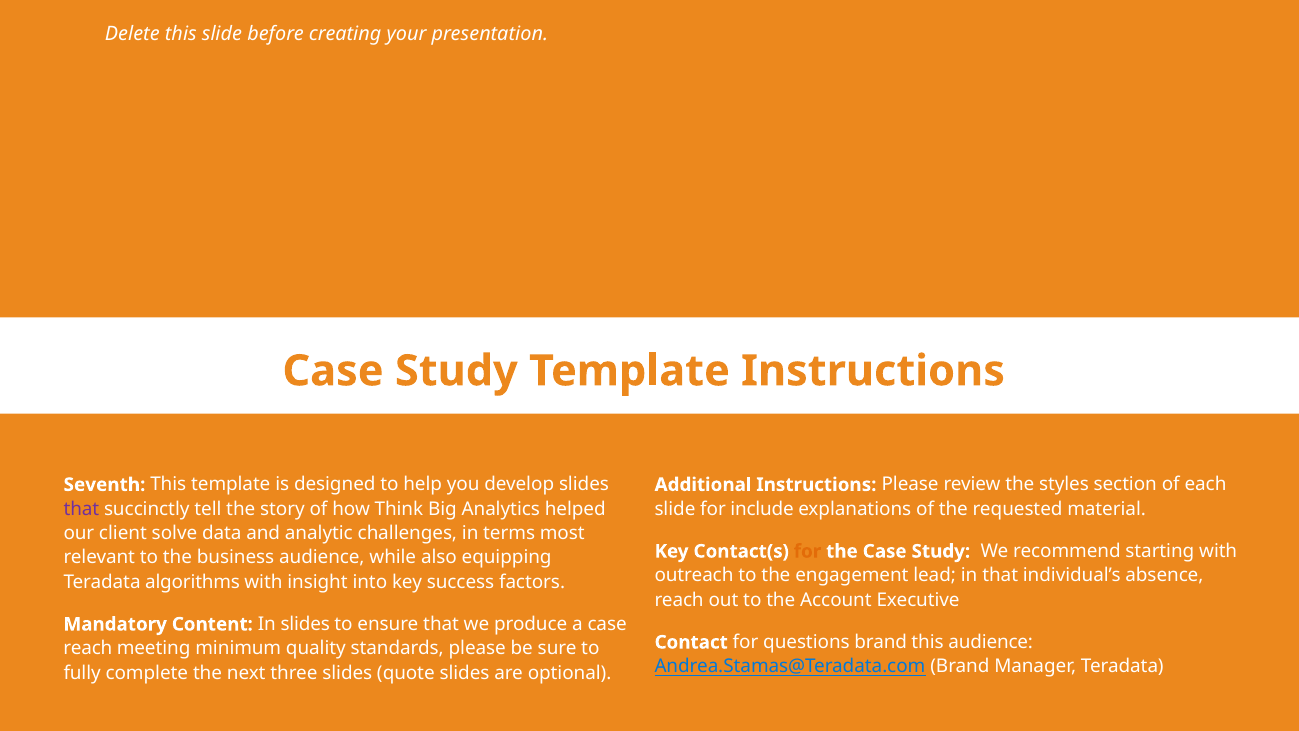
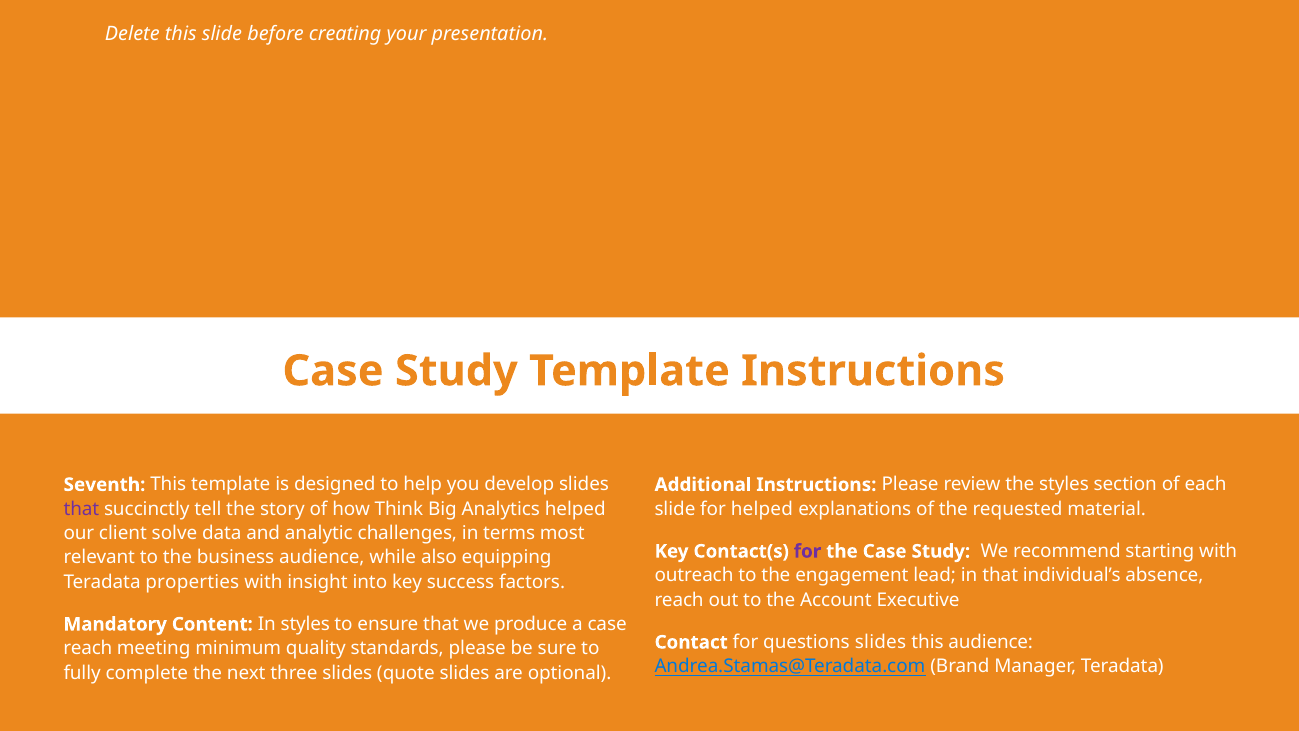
for include: include -> helped (762, 509)
for colour: orange -> purple (807, 551)
algorithms: algorithms -> properties (192, 582)
In slides: slides -> styles (305, 624)
questions brand: brand -> slides (881, 642)
